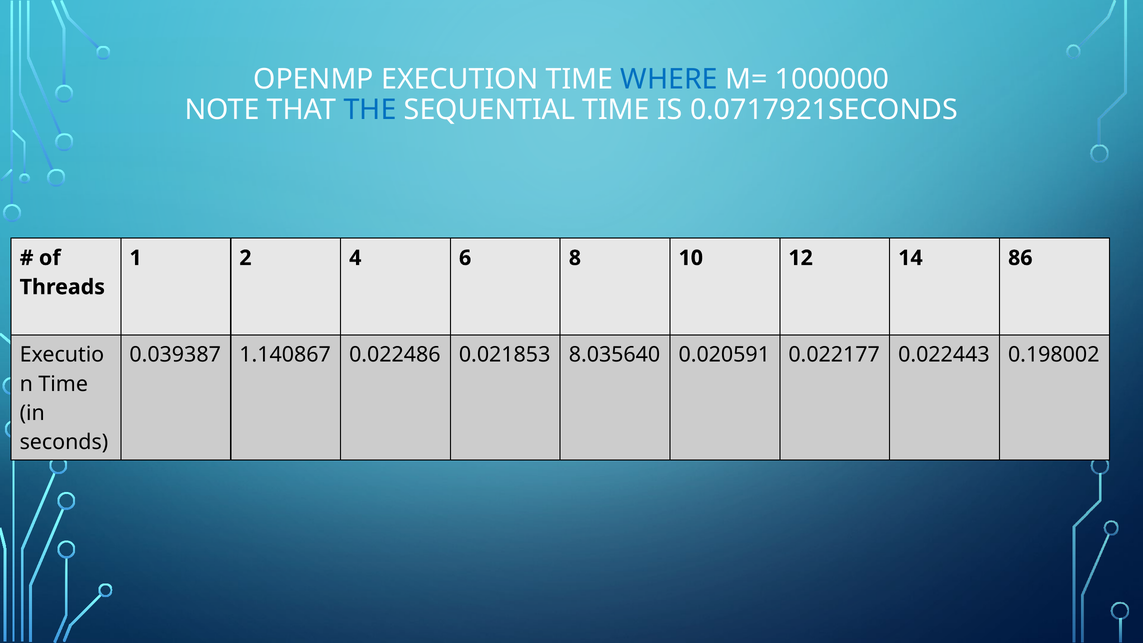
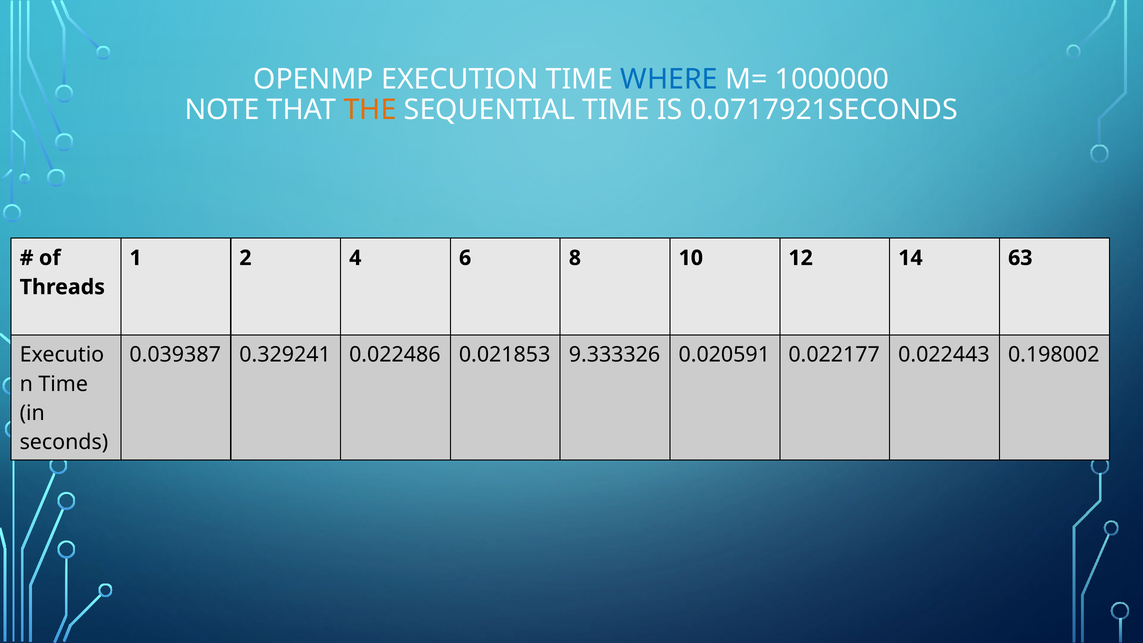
THE colour: blue -> orange (370, 110)
86: 86 -> 63 (1020, 258)
1.140867: 1.140867 -> 0.329241 (285, 355)
8.035640: 8.035640 -> 9.333326 (615, 355)
